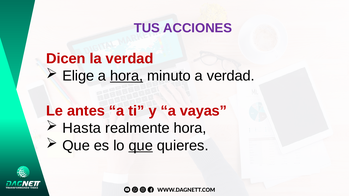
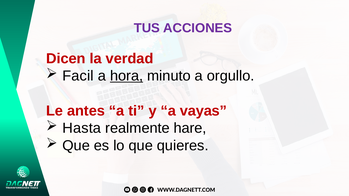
Elige: Elige -> Facil (78, 76)
a verdad: verdad -> orgullo (231, 76)
realmente hora: hora -> hare (190, 128)
que underline: present -> none (141, 146)
